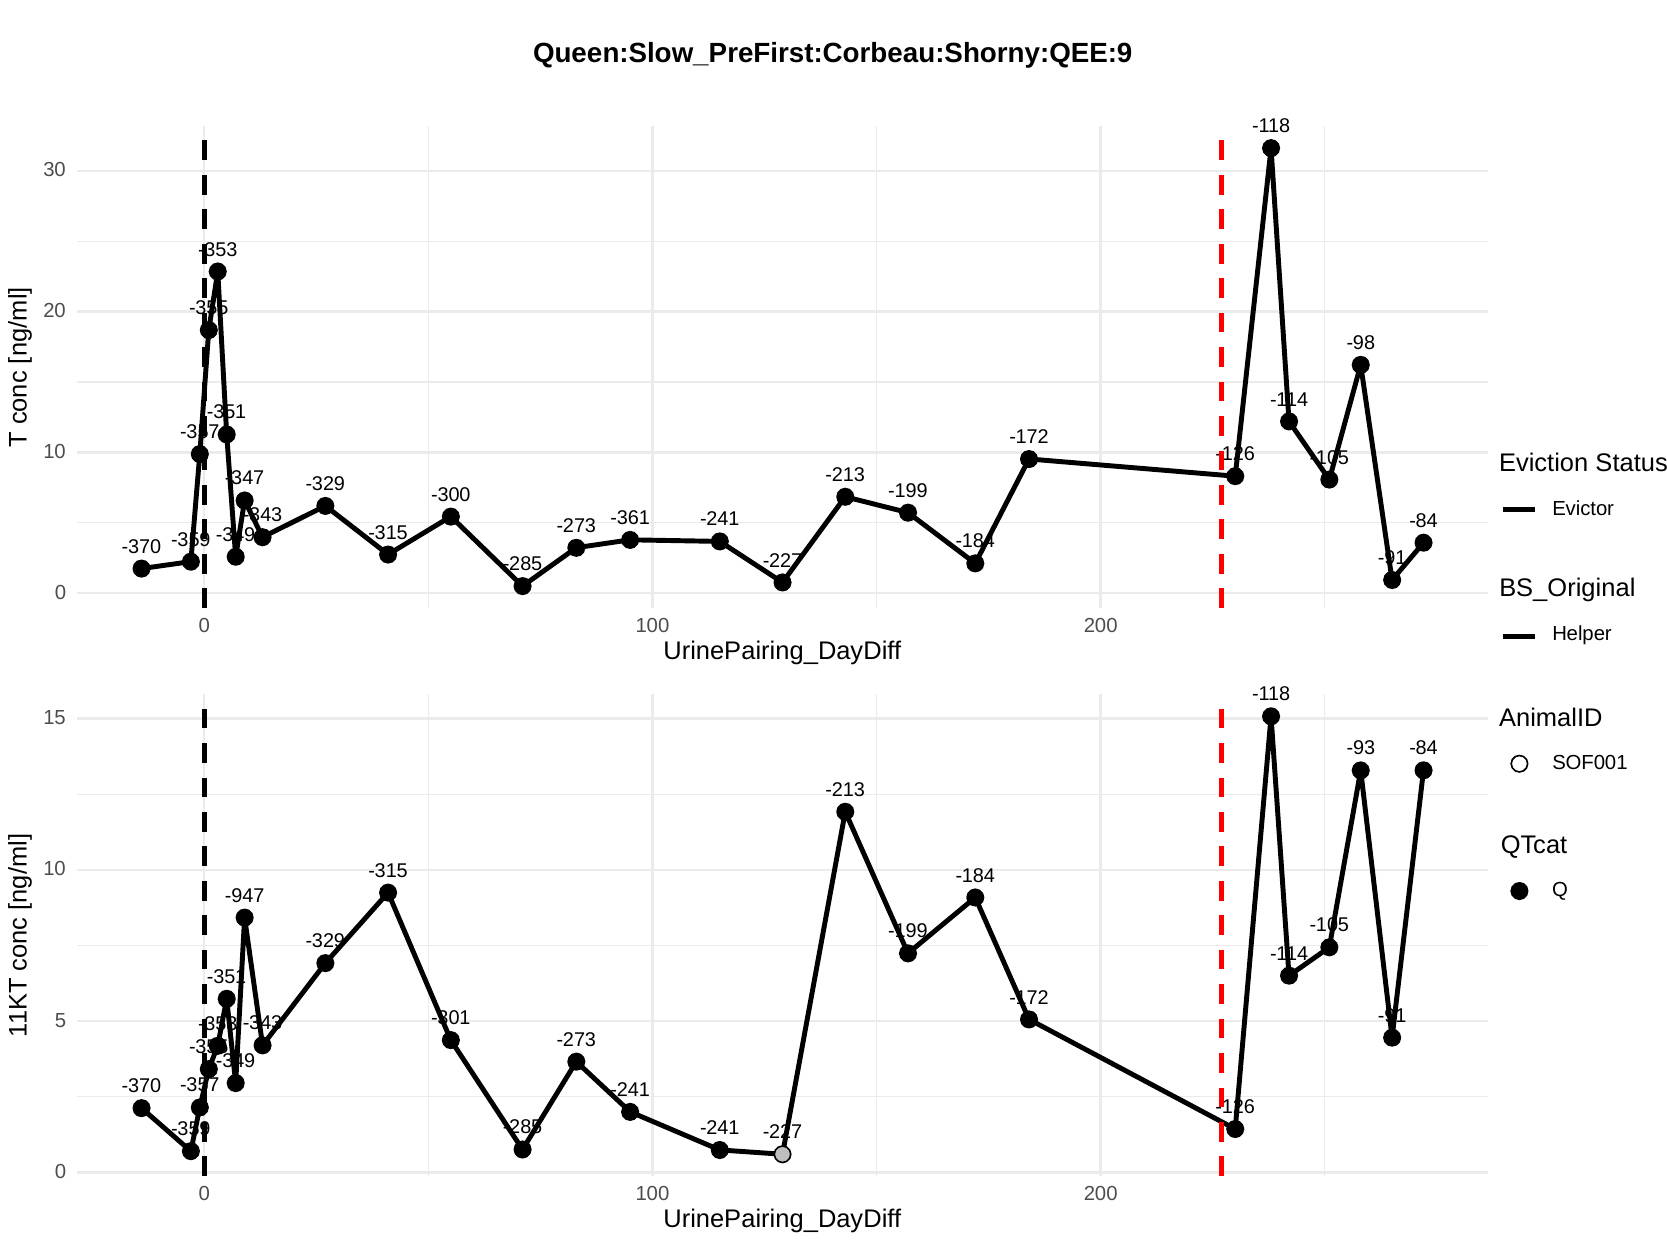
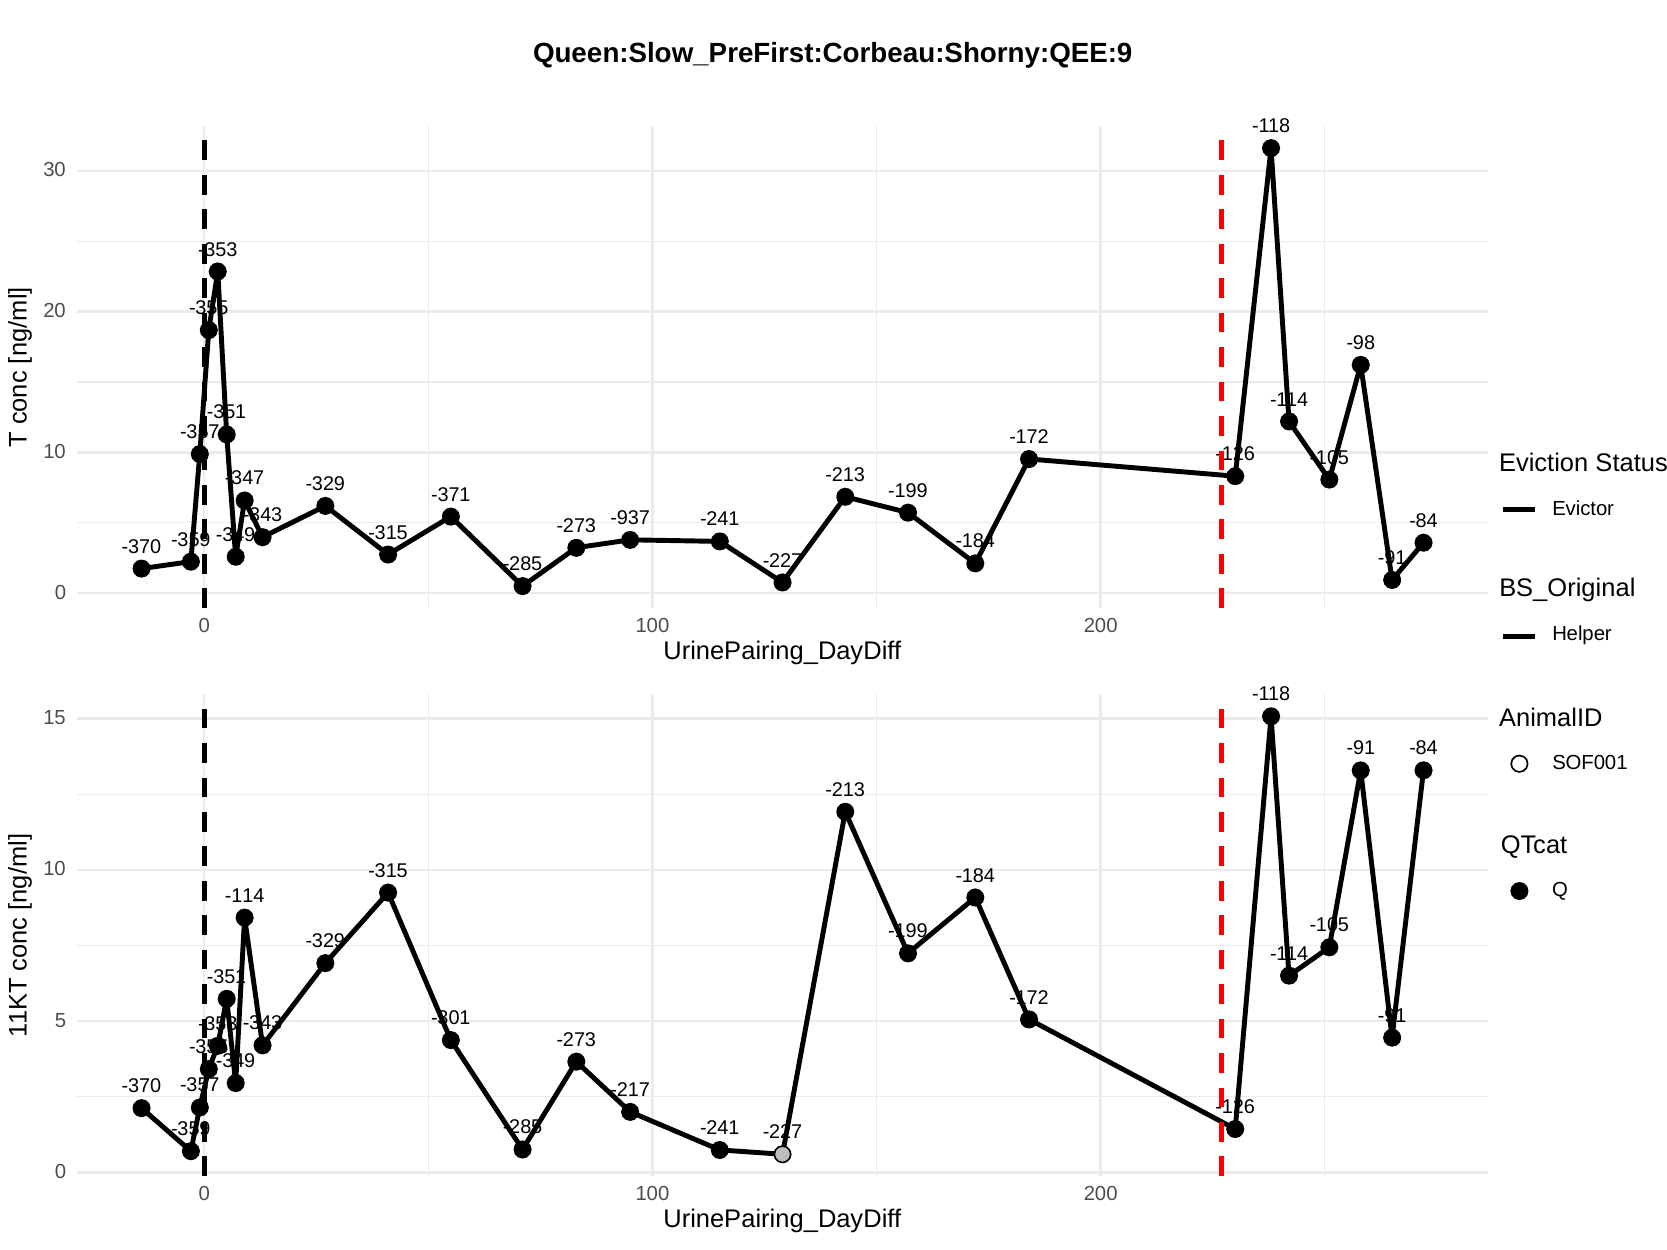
-300: -300 -> -371 (451, 495)
-361: -361 -> -937 (630, 518)
-93: -93 -> -91 (1361, 749)
-947: -947 -> -114 (245, 896)
-241: -241 -> -217 (630, 1090)
